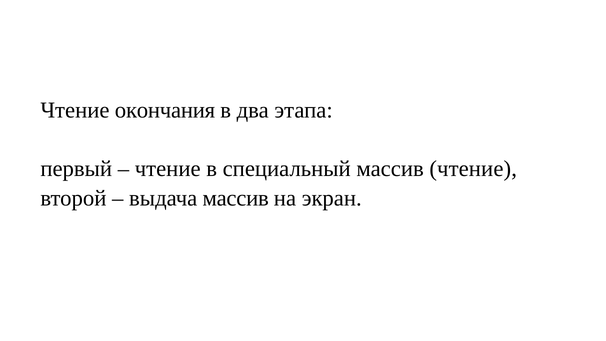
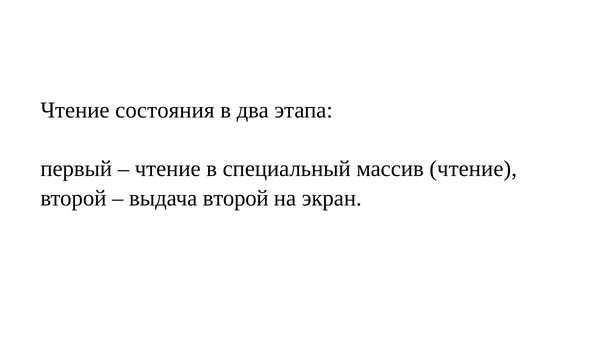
окончания: окончания -> состояния (165, 110)
выдача массив: массив -> второй (236, 198)
